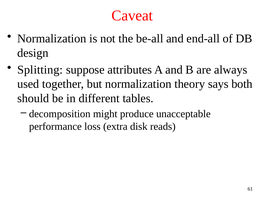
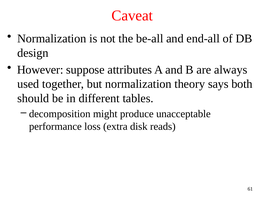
Splitting: Splitting -> However (40, 70)
